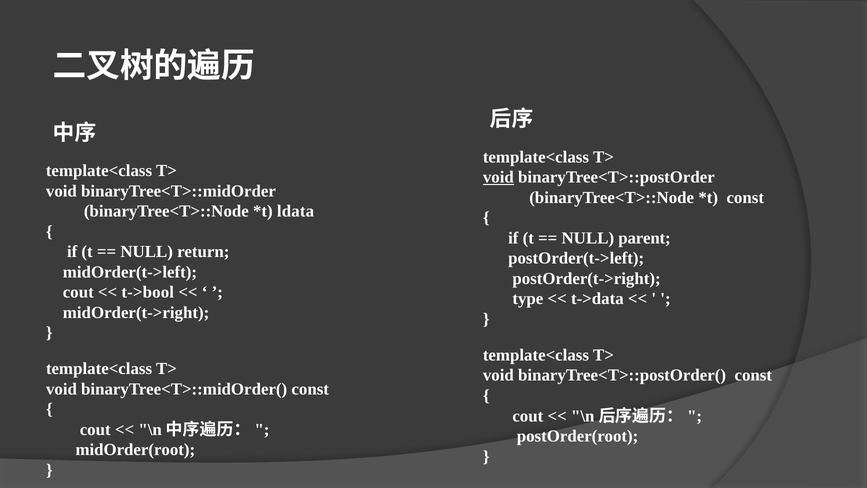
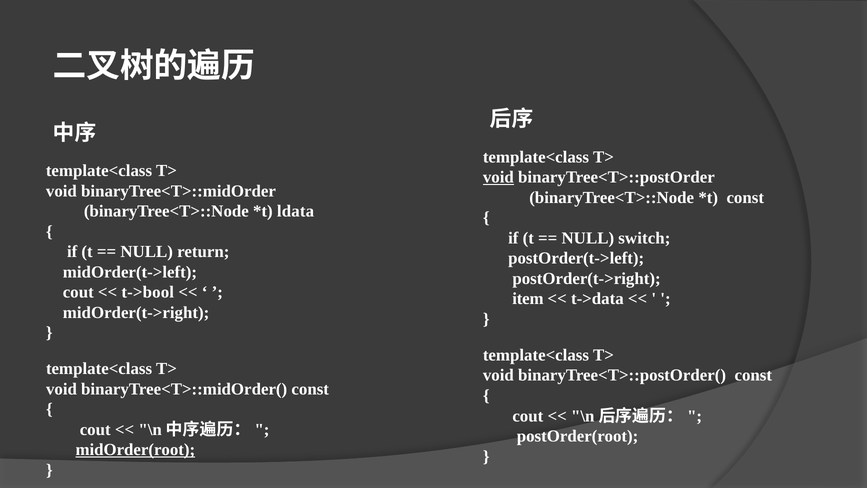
parent: parent -> switch (644, 238)
type: type -> item (528, 299)
midOrder(root underline: none -> present (135, 450)
